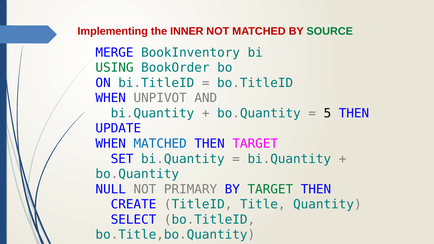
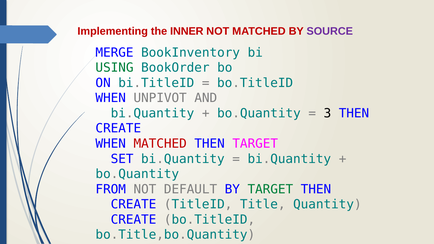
SOURCE colour: green -> purple (330, 31)
5: 5 -> 3 (327, 113)
UPDATE: UPDATE -> CREATE (118, 129)
MATCHED colour: blue -> red (160, 144)
NULL: NULL -> FROM (111, 189)
PRIMARY: PRIMARY -> DEFAULT (191, 189)
SELECT: SELECT -> CREATE (134, 220)
